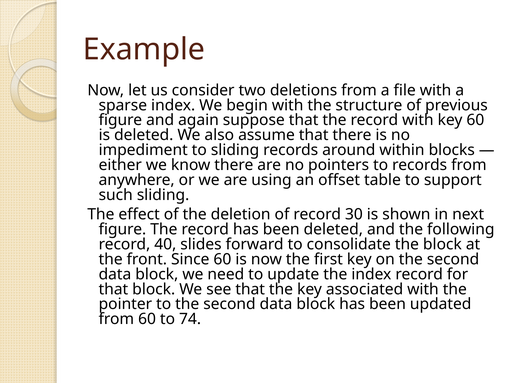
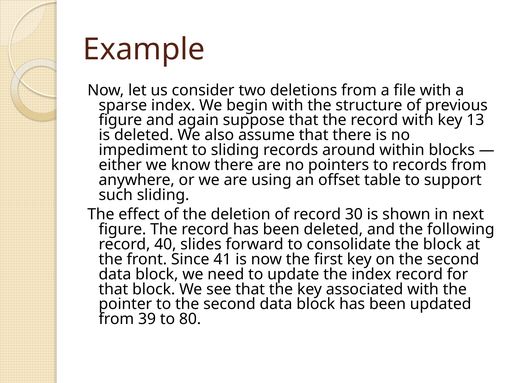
key 60: 60 -> 13 (475, 120)
Since 60: 60 -> 41 (222, 259)
from 60: 60 -> 39 (147, 319)
74: 74 -> 80 (190, 319)
